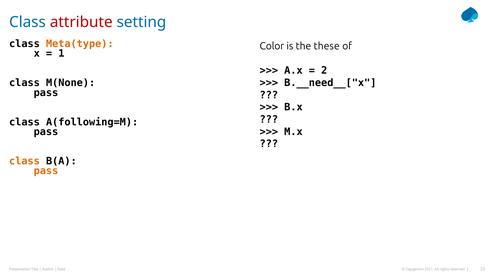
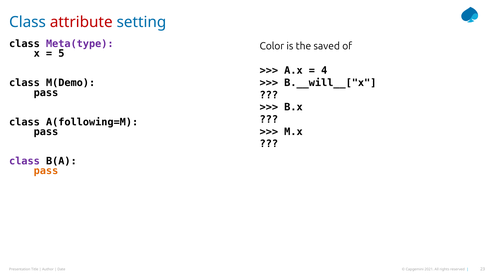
Meta(type colour: orange -> purple (80, 44)
these: these -> saved (327, 46)
1: 1 -> 5 (61, 54)
2: 2 -> 4 (324, 71)
B.__need__["x: B.__need__["x -> B.__will__["x (330, 83)
M(None: M(None -> M(Demo (71, 83)
class colour: orange -> purple (24, 161)
